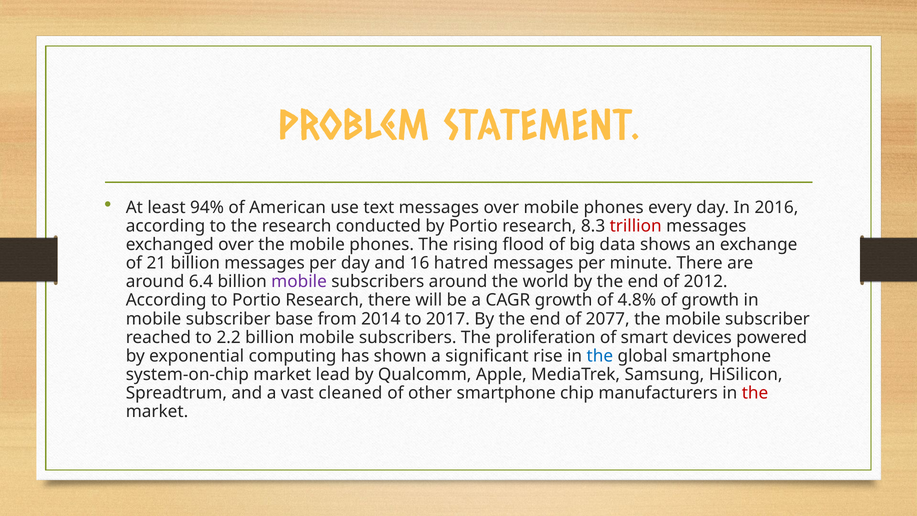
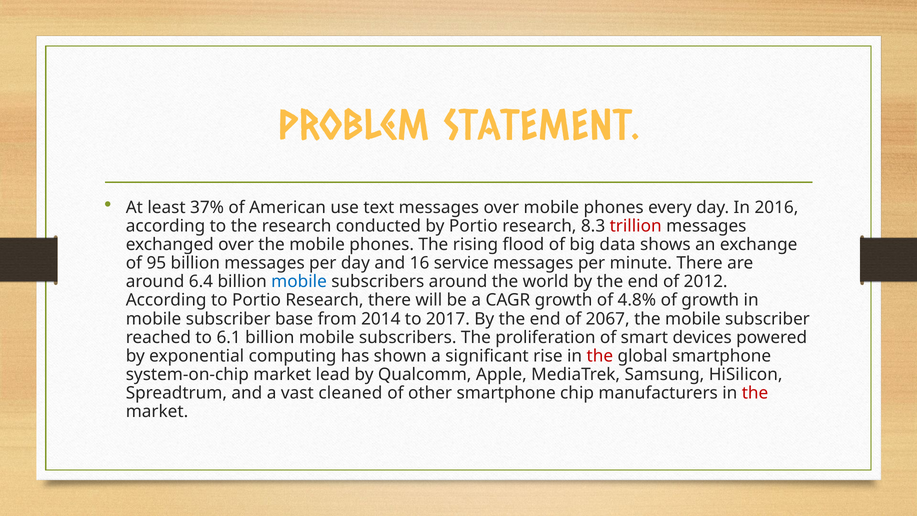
94%: 94% -> 37% (207, 207)
21: 21 -> 95 (156, 263)
hatred: hatred -> service (461, 263)
mobile colour: purple -> blue (299, 282)
2077: 2077 -> 2067 (608, 319)
2.2: 2.2 -> 6.1 (229, 337)
the colour: blue -> red (600, 356)
